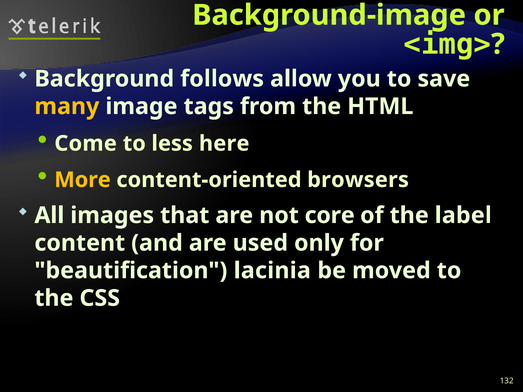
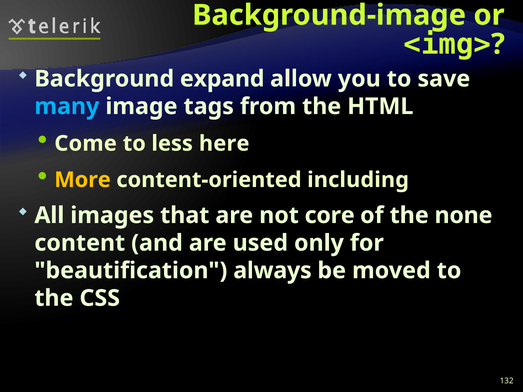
follows: follows -> expand (222, 79)
many colour: yellow -> light blue (67, 106)
browsers: browsers -> including (358, 180)
label: label -> none (463, 216)
lacinia: lacinia -> always (272, 271)
